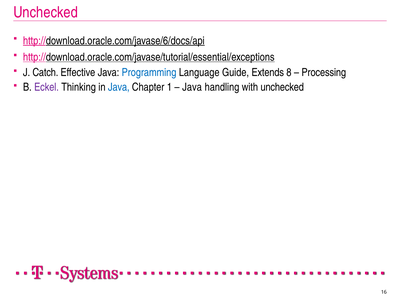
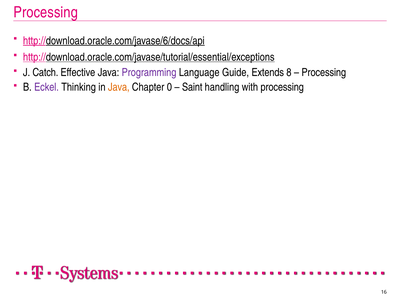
Unchecked: Unchecked -> Processing (46, 12)
Programming colour: blue -> purple (149, 72)
Java colour: blue -> orange (119, 87)
1: 1 -> 0 (169, 87)
Java: Java -> Saint (192, 87)
with unchecked: unchecked -> processing (282, 87)
